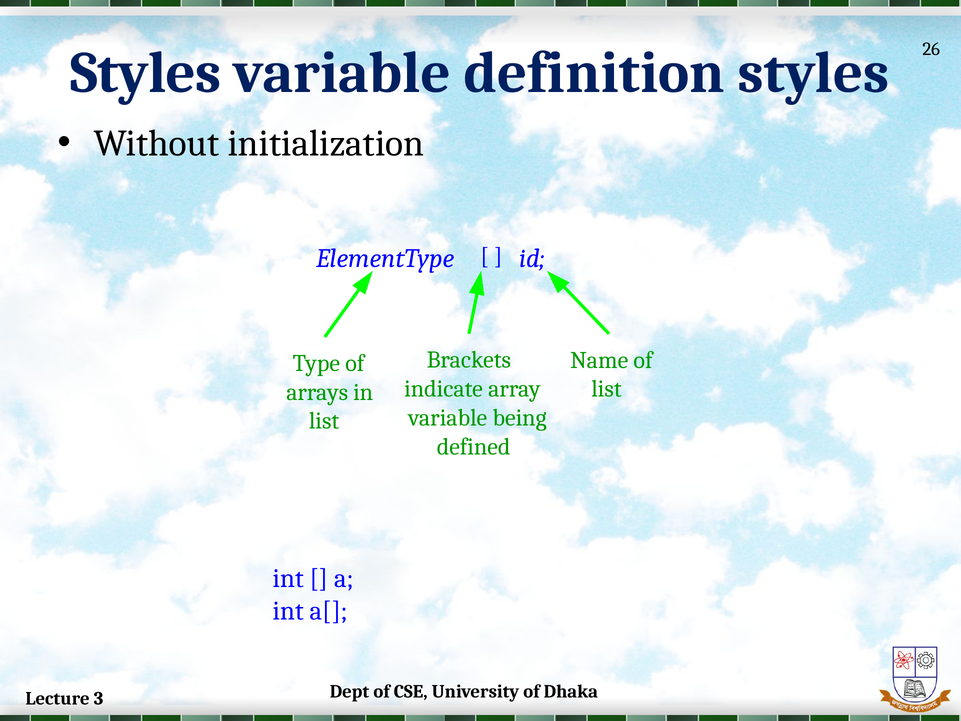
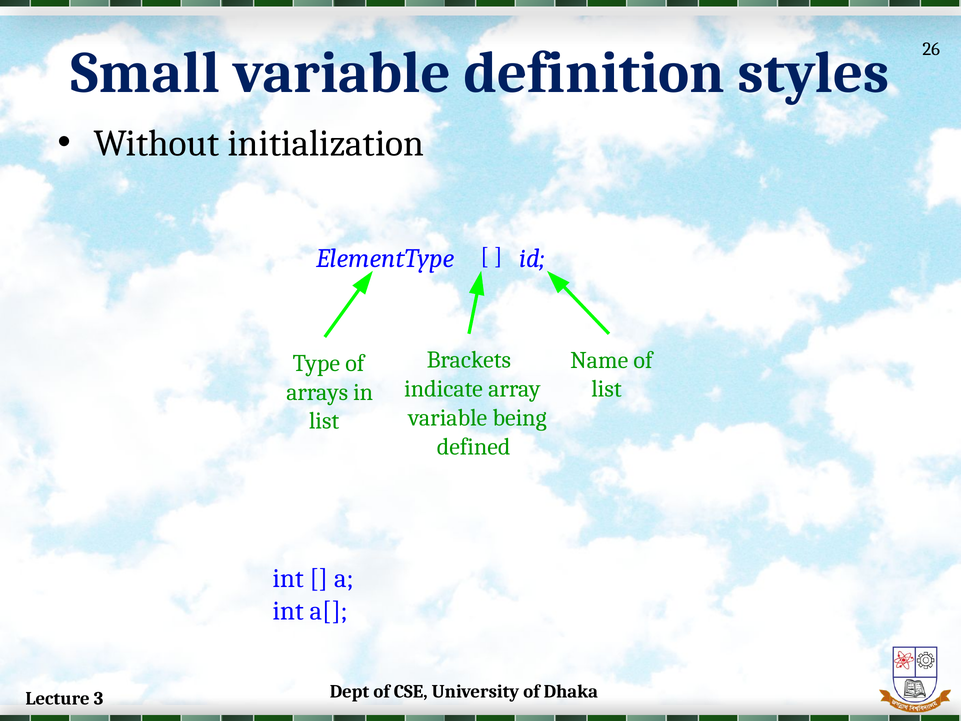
Styles: Styles -> Small (145, 73)
